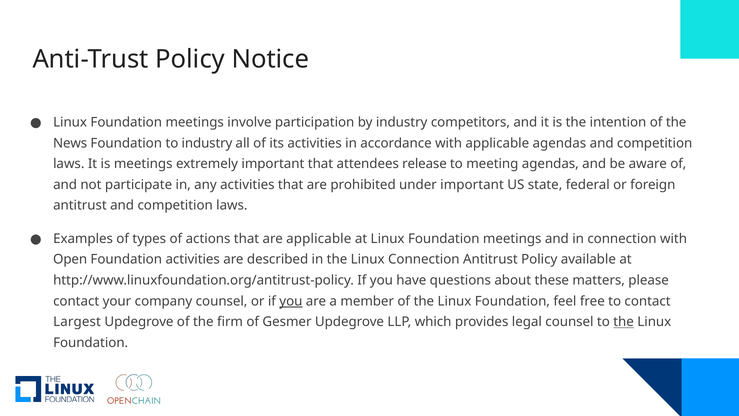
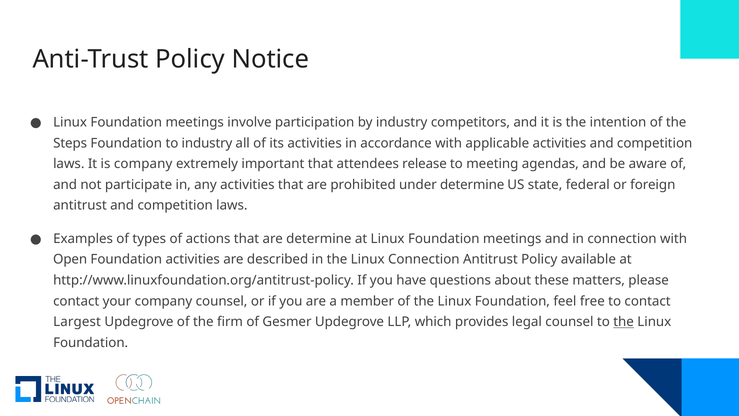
News: News -> Steps (70, 143)
applicable agendas: agendas -> activities (559, 143)
is meetings: meetings -> company (143, 164)
under important: important -> determine (472, 185)
are applicable: applicable -> determine (319, 239)
you underline: present -> none (291, 301)
